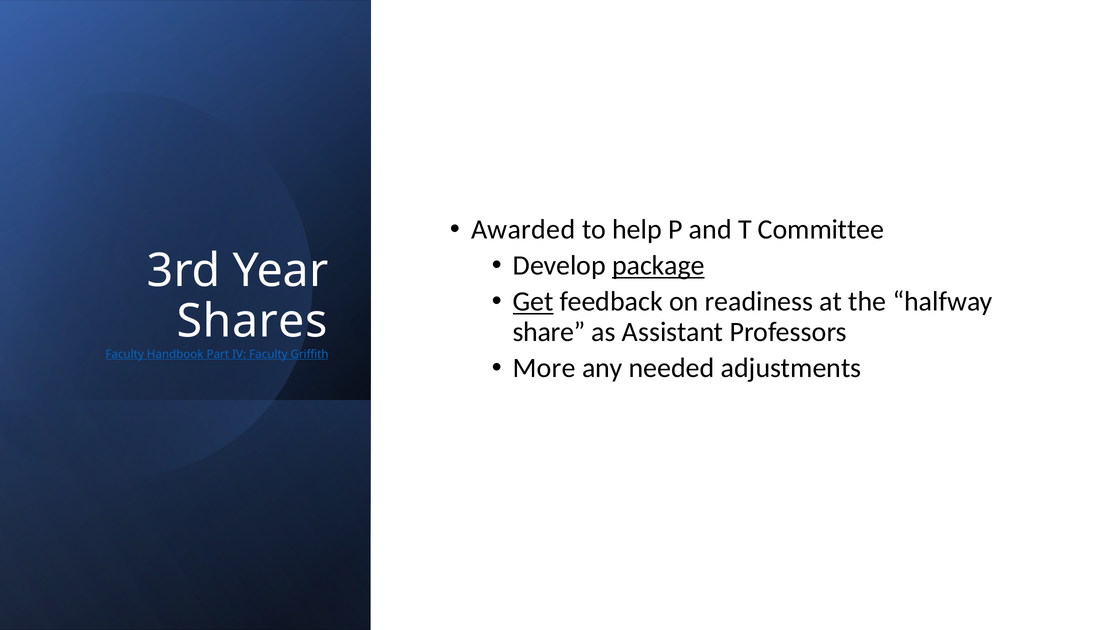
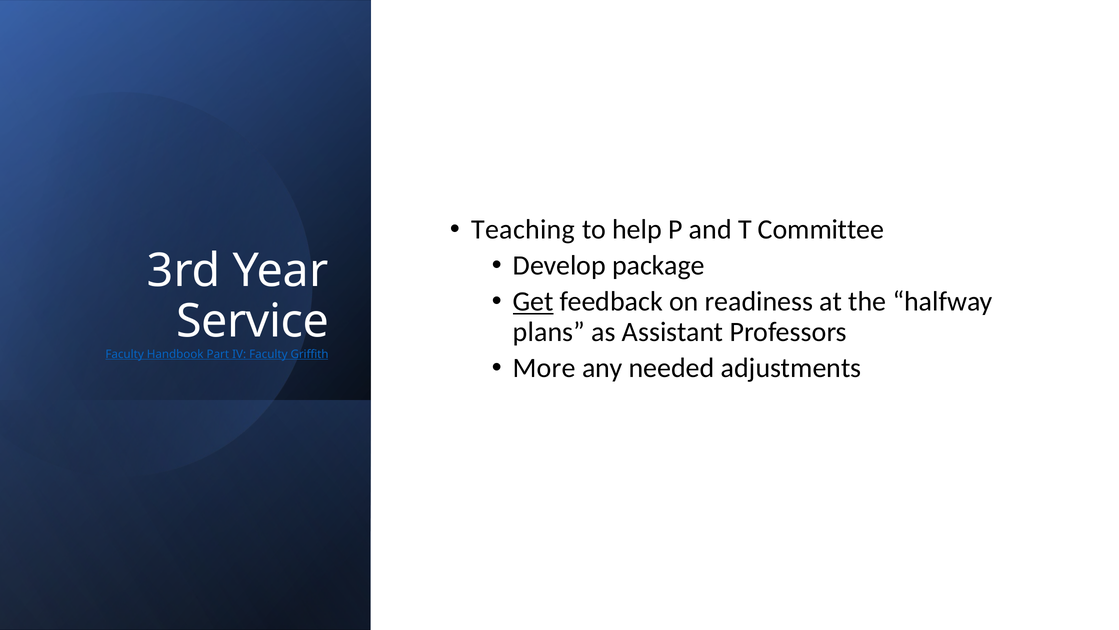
Awarded: Awarded -> Teaching (523, 229)
package underline: present -> none (658, 265)
Shares: Shares -> Service (253, 321)
share: share -> plans (549, 332)
